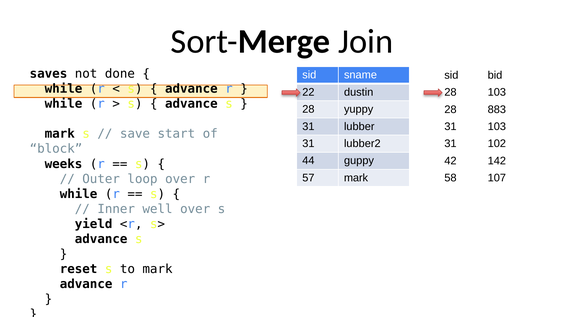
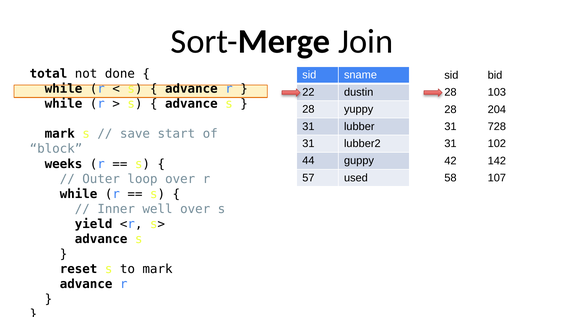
saves: saves -> total (48, 74)
883: 883 -> 204 (497, 110)
31 103: 103 -> 728 (497, 127)
57 mark: mark -> used (356, 178)
